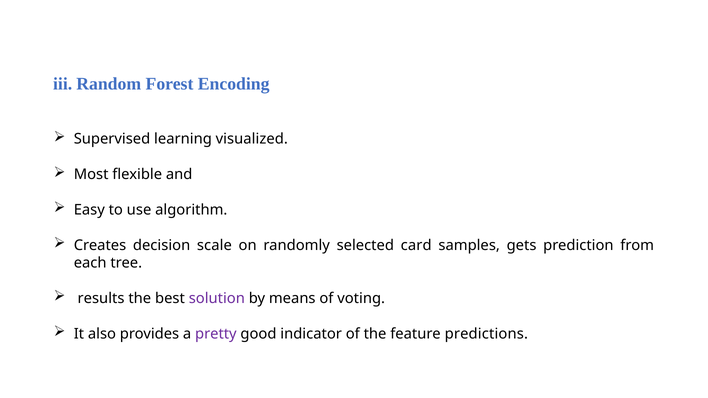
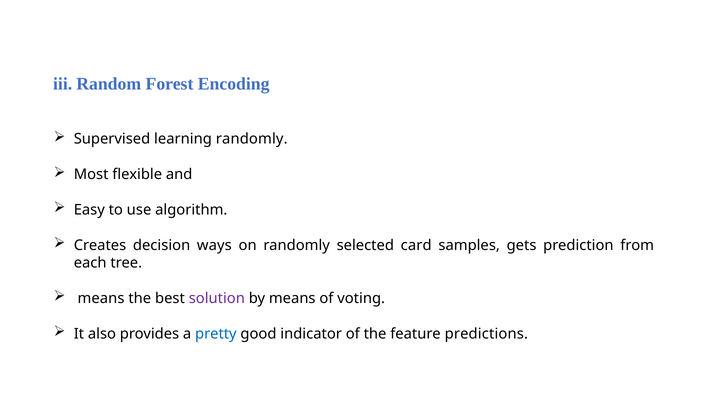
learning visualized: visualized -> randomly (252, 139)
scale: scale -> ways (214, 245)
results: results -> means (101, 299)
pretty colour: purple -> blue (216, 334)
